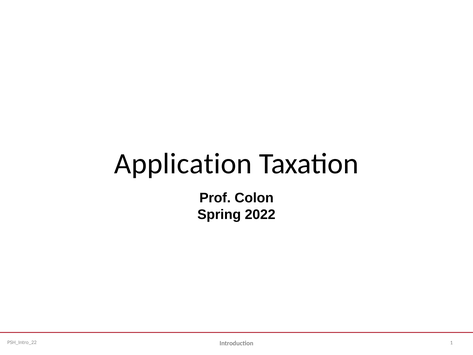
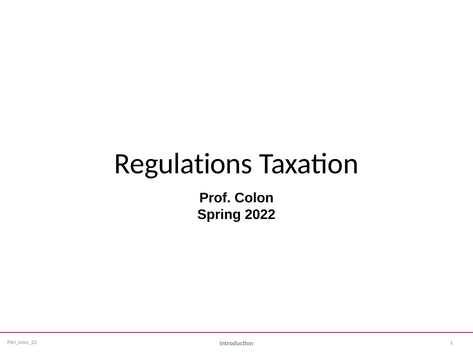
Application: Application -> Regulations (183, 164)
